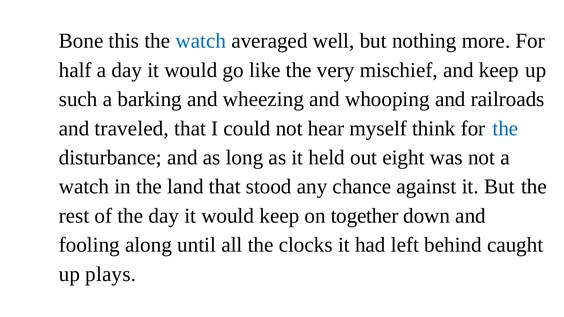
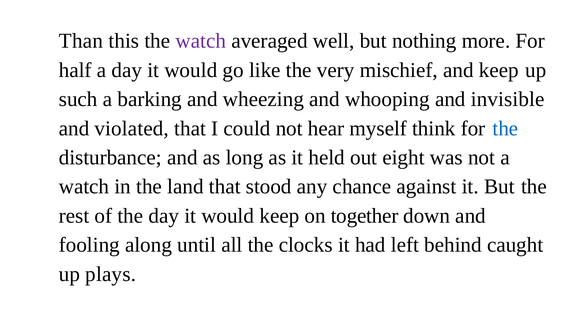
Bone: Bone -> Than (81, 41)
watch colour: blue -> purple (201, 41)
railroads: railroads -> invisible (508, 99)
traveled: traveled -> violated (132, 128)
